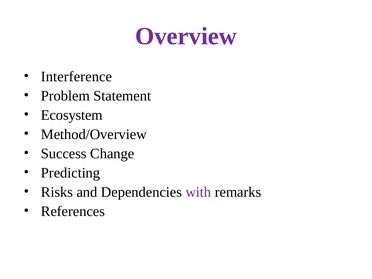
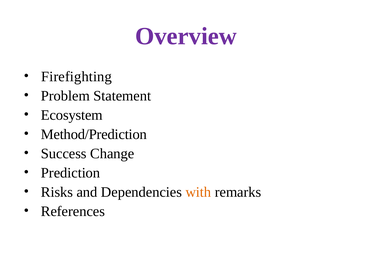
Interference: Interference -> Firefighting (77, 77)
Method/Overview: Method/Overview -> Method/Prediction (94, 134)
Predicting: Predicting -> Prediction (71, 173)
with colour: purple -> orange (198, 192)
